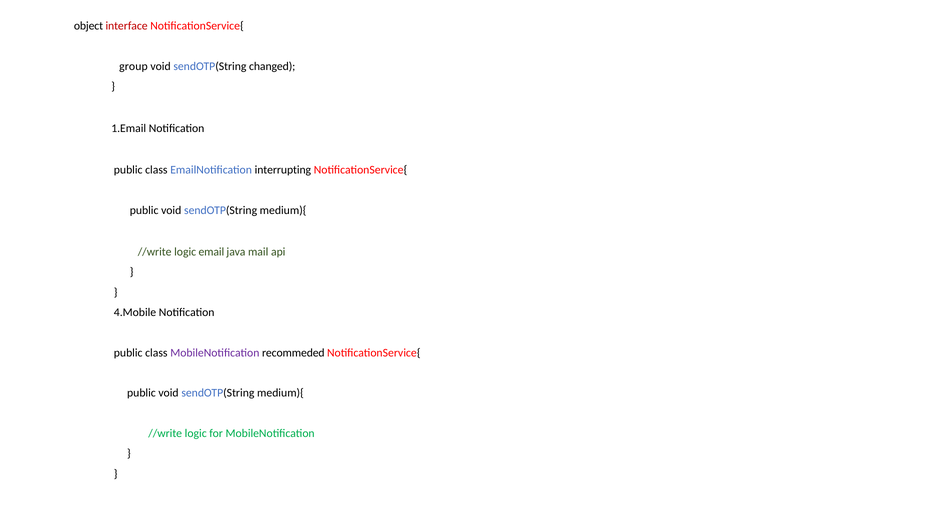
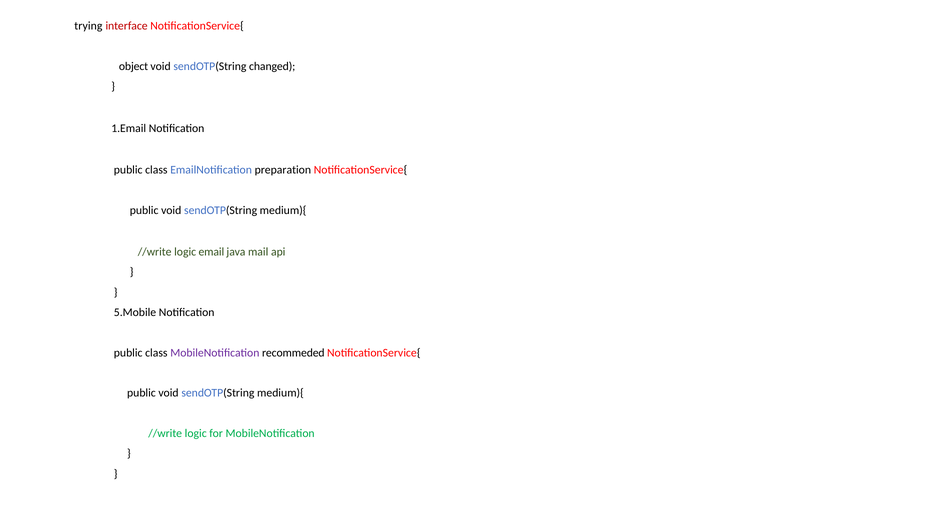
object: object -> trying (88, 26)
group: group -> object (134, 66)
interrupting: interrupting -> preparation (283, 170)
4.Mobile: 4.Mobile -> 5.Mobile (135, 312)
